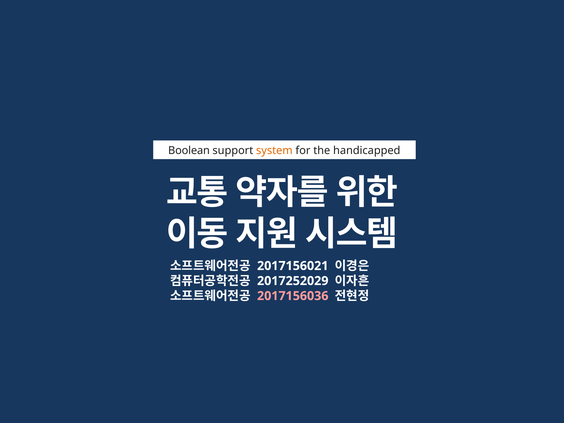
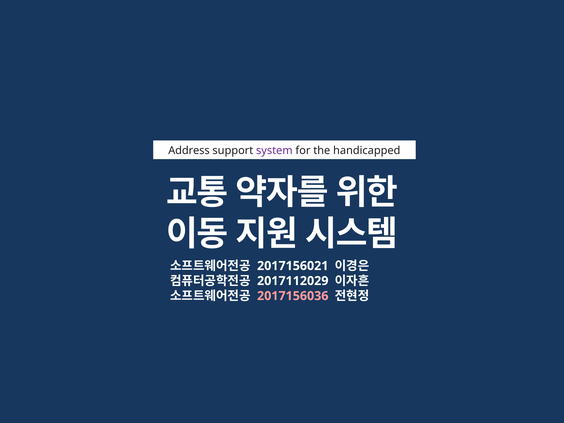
Boolean: Boolean -> Address (189, 151)
system colour: orange -> purple (274, 151)
2017252029: 2017252029 -> 2017112029 (293, 281)
